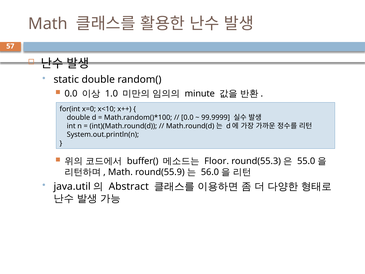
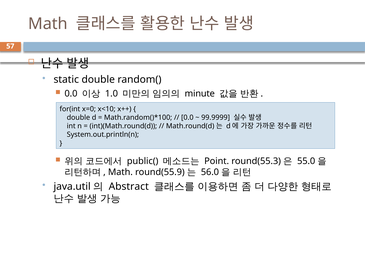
buffer(: buffer( -> public( (143, 161)
Floor: Floor -> Point (217, 161)
